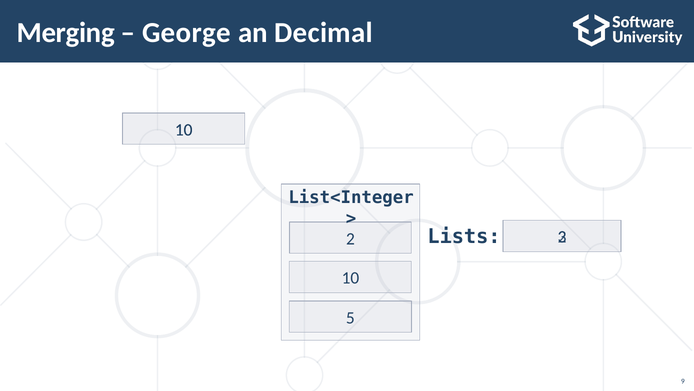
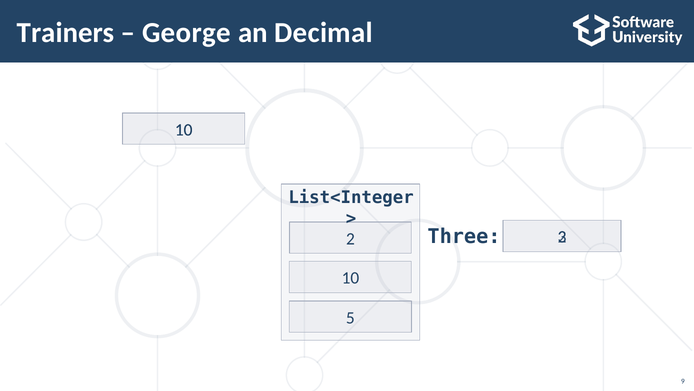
Merging: Merging -> Trainers (66, 33)
Lists: Lists -> Three (464, 236)
